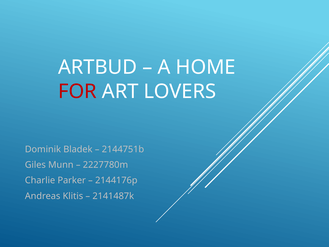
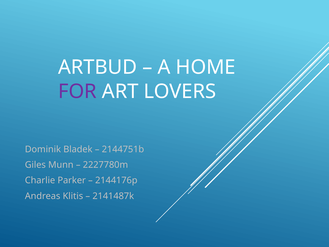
FOR colour: red -> purple (77, 91)
